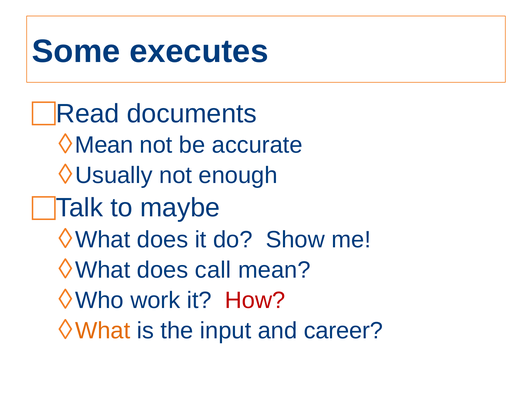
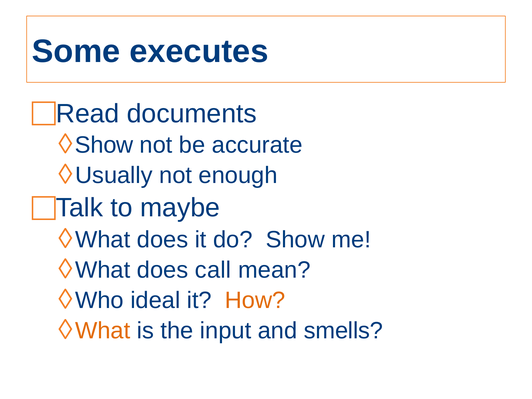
Mean: Mean -> Show (104, 145)
work: work -> ideal (155, 300)
How colour: red -> orange (255, 300)
career: career -> smells (343, 331)
